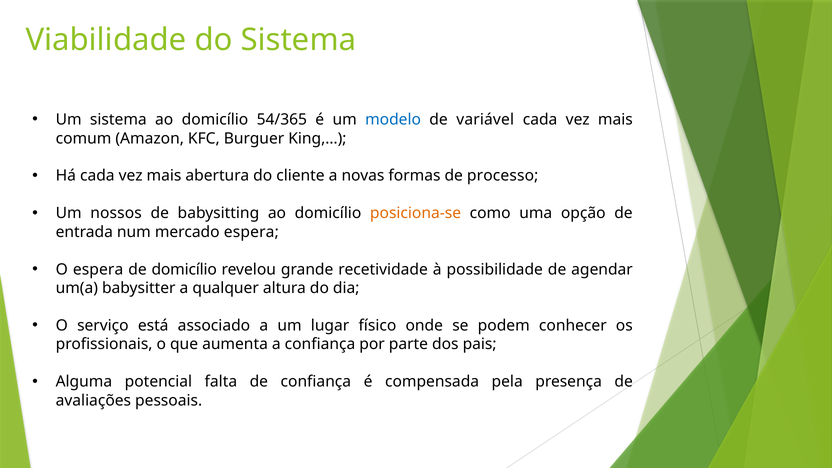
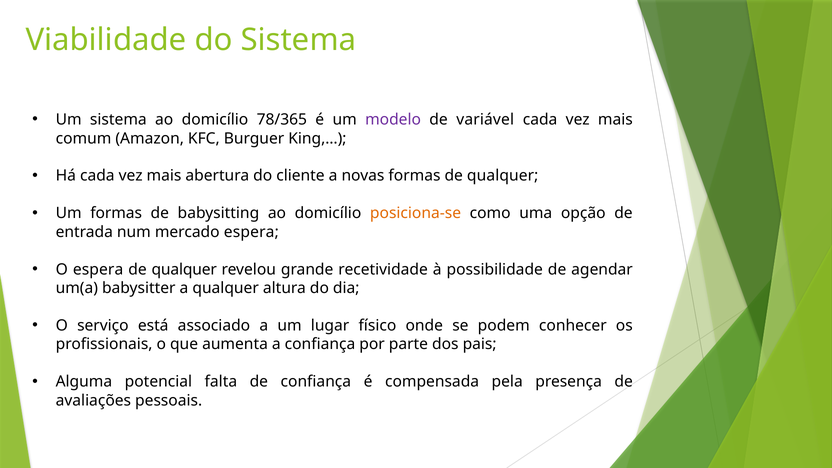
54/365: 54/365 -> 78/365 (282, 120)
modelo colour: blue -> purple (393, 120)
formas de processo: processo -> qualquer (503, 176)
Um nossos: nossos -> formas (116, 213)
domicílio: domicílio -> qualquer (184, 269)
